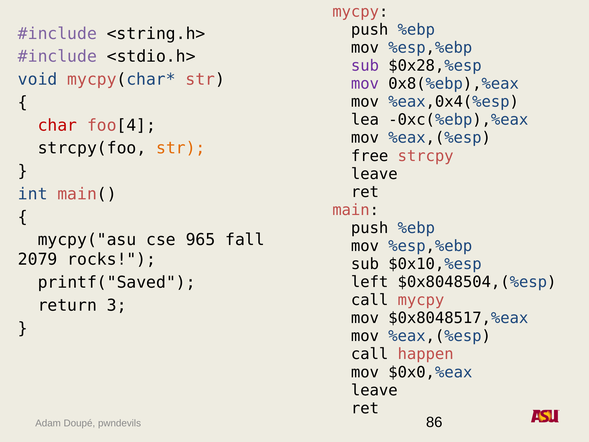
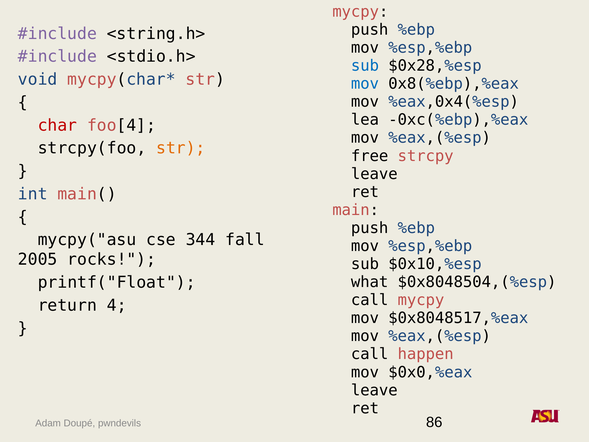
sub colour: purple -> blue (365, 66)
mov colour: purple -> blue (365, 84)
965: 965 -> 344 (201, 240)
2079: 2079 -> 2005 (38, 259)
printf("Saved: printf("Saved -> printf("Float (117, 282)
left: left -> what (370, 282)
3: 3 -> 4 (117, 305)
